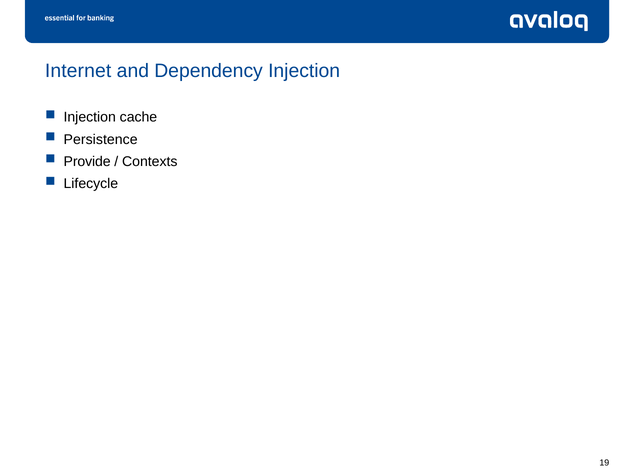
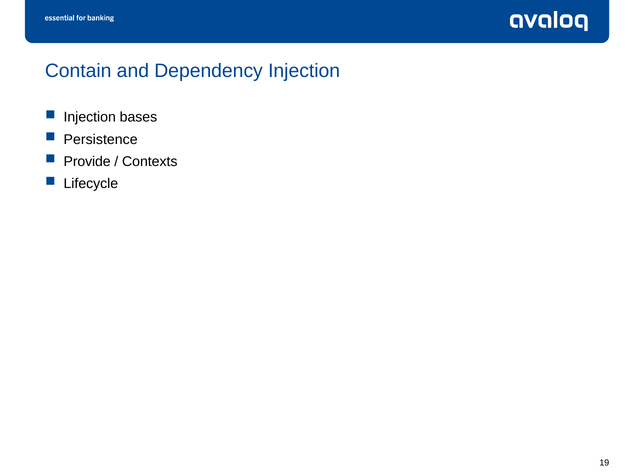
Internet: Internet -> Contain (78, 71)
cache: cache -> bases (138, 117)
